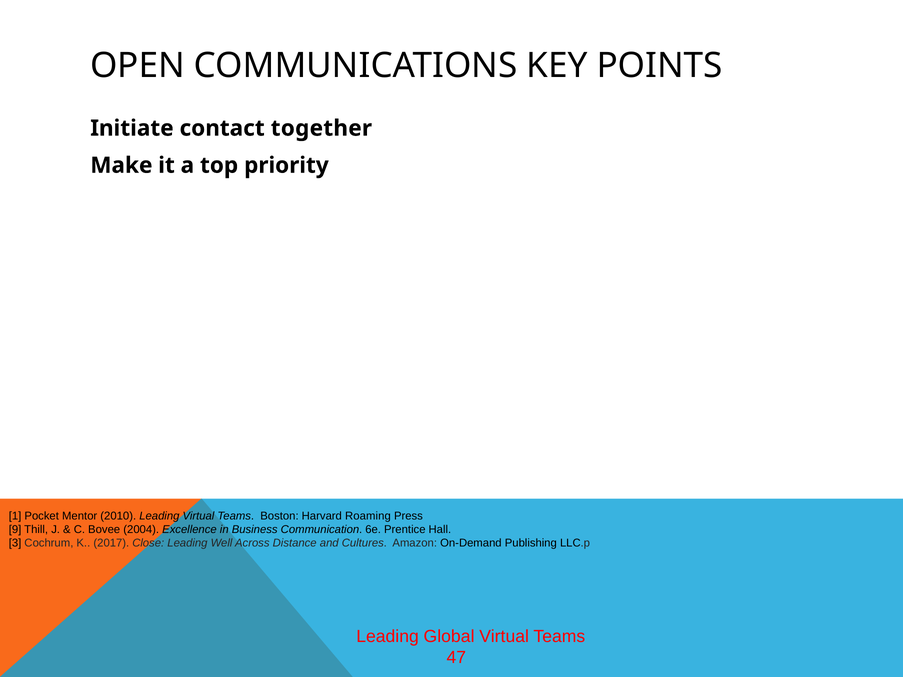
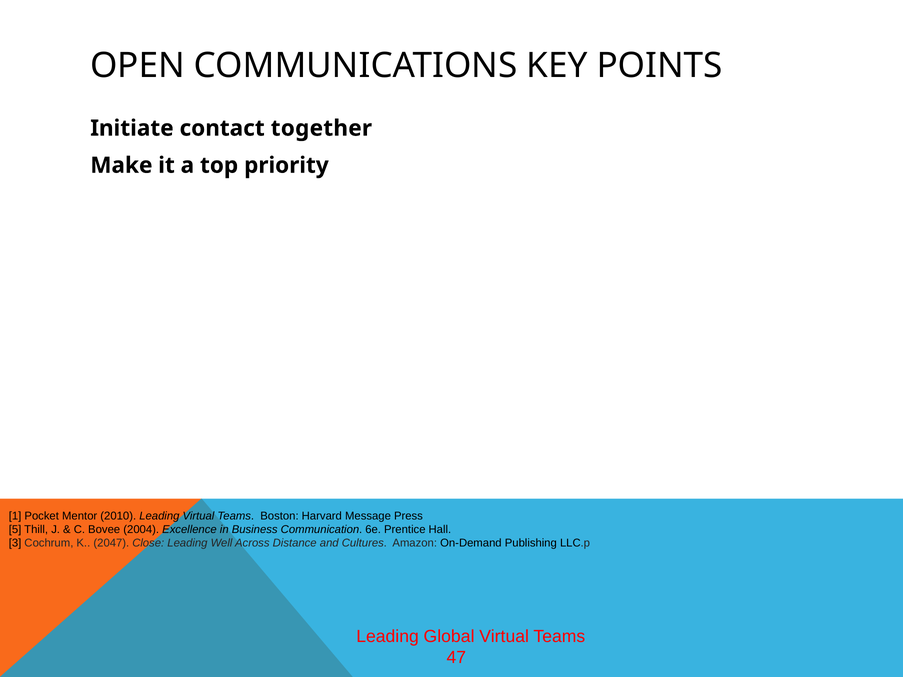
Roaming: Roaming -> Message (368, 516)
9: 9 -> 5 (15, 530)
2017: 2017 -> 2047 (111, 543)
